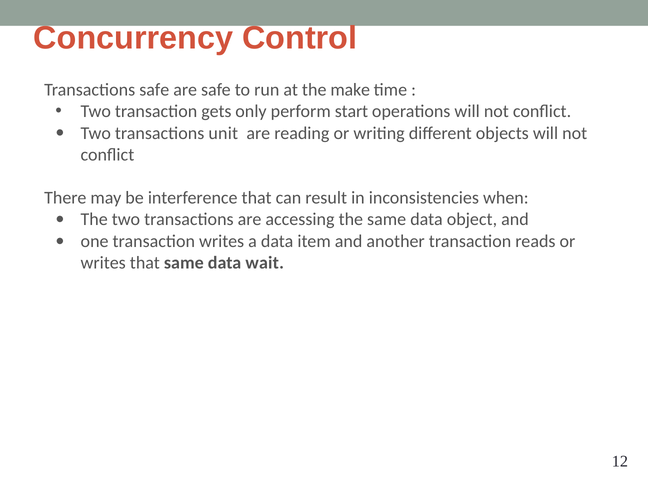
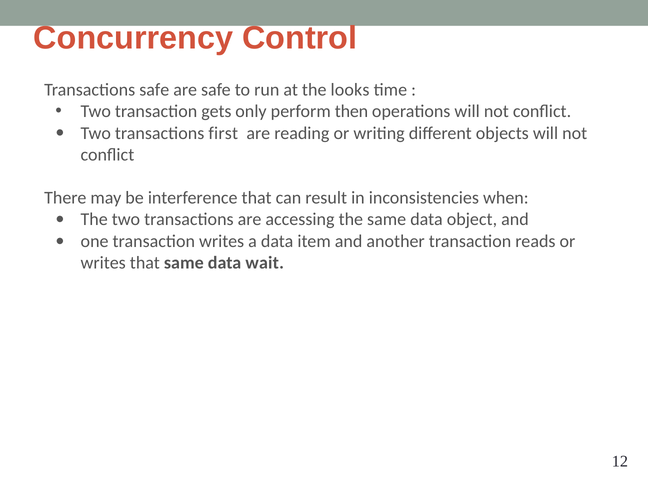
make: make -> looks (350, 90)
start: start -> then (352, 112)
unit: unit -> first (223, 133)
